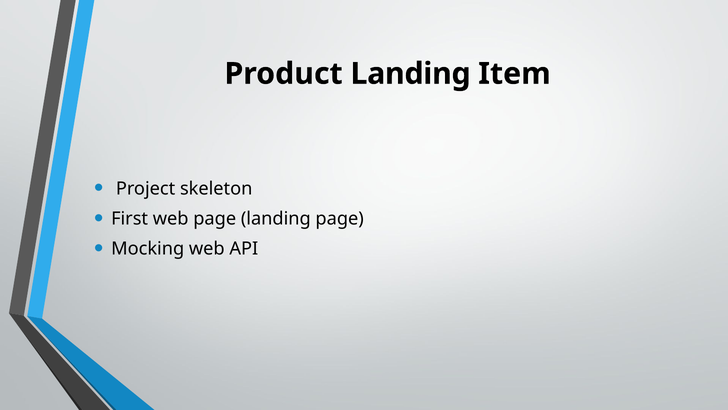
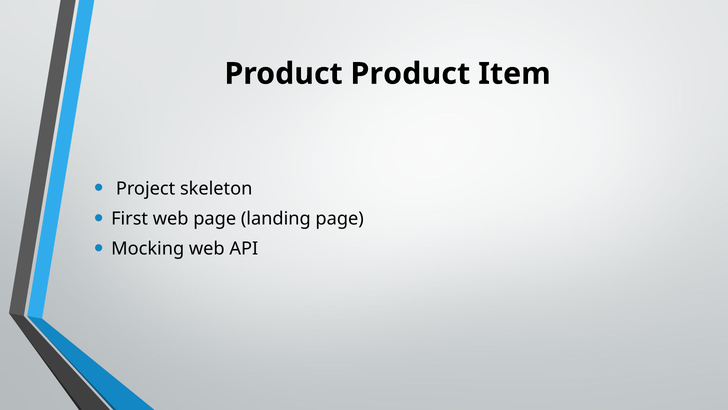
Product Landing: Landing -> Product (410, 74)
